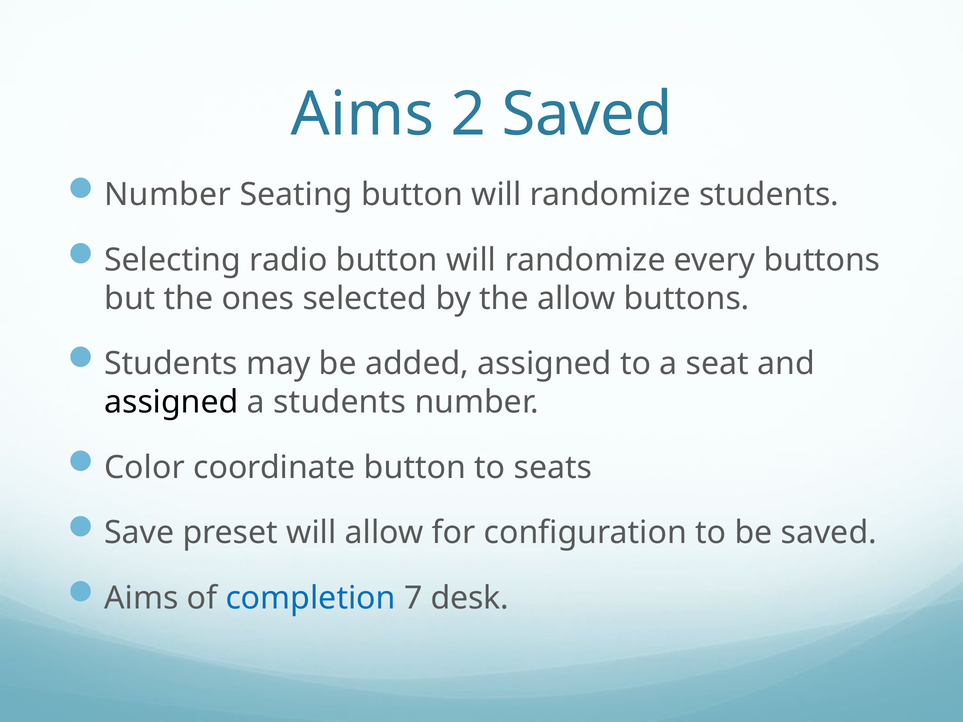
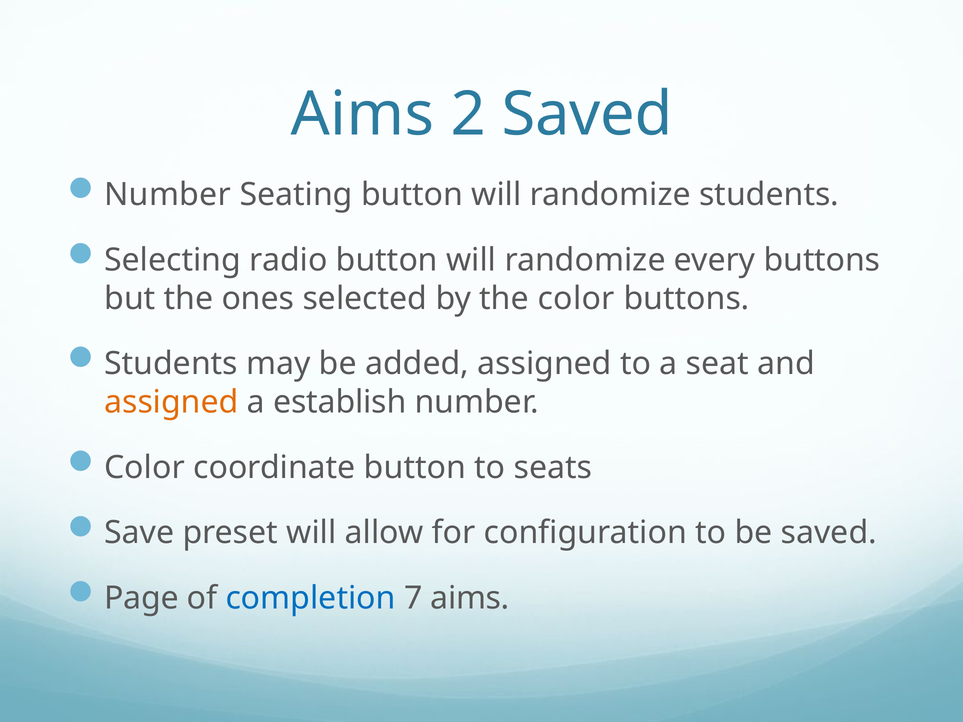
the allow: allow -> color (576, 299)
assigned colour: black -> orange (171, 402)
a students: students -> establish (340, 402)
Aims: Aims -> Page (141, 598)
7 desk: desk -> aims (470, 598)
